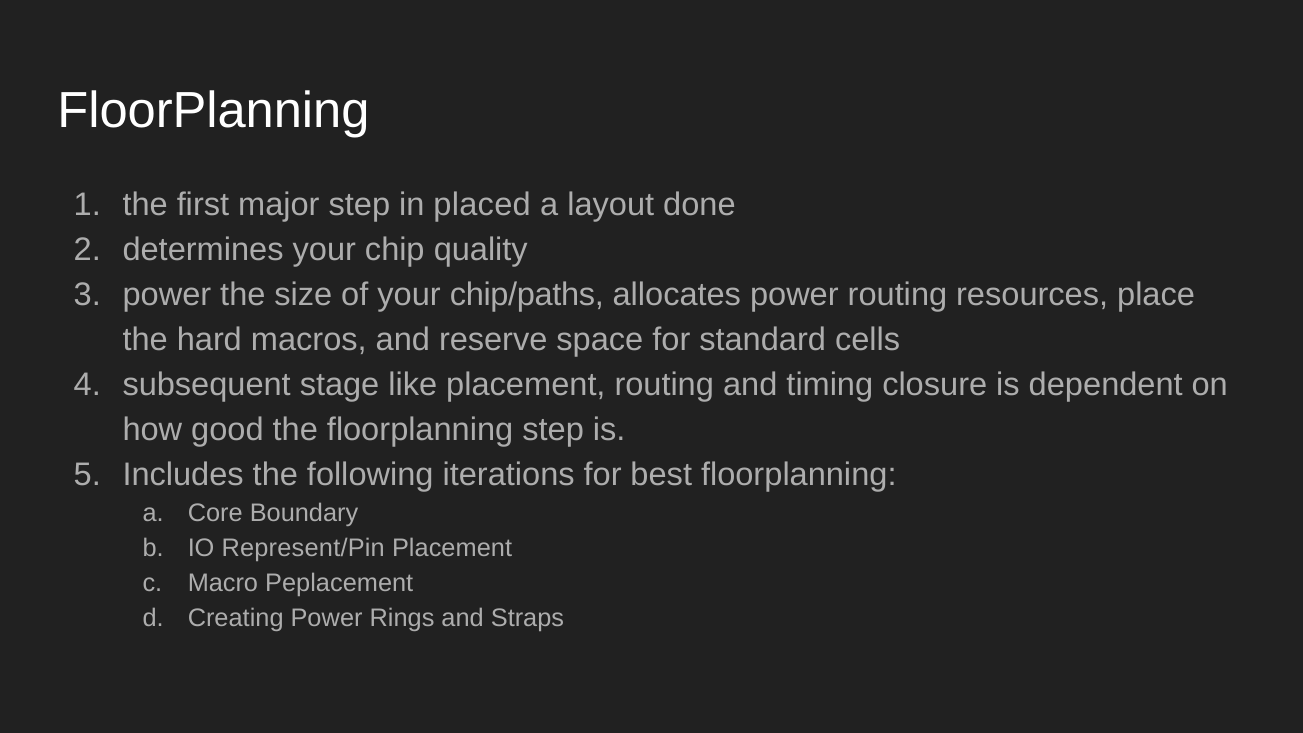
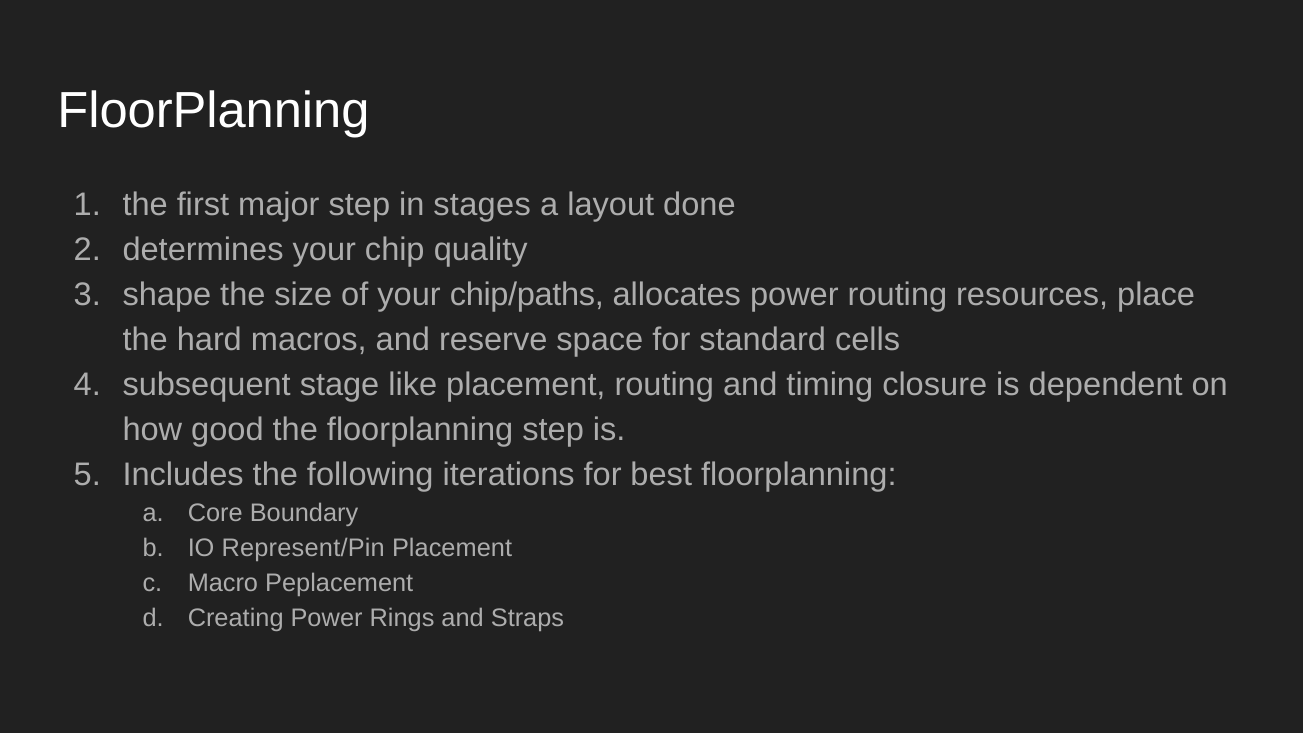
placed: placed -> stages (482, 205)
power: power -> shape (167, 295)
